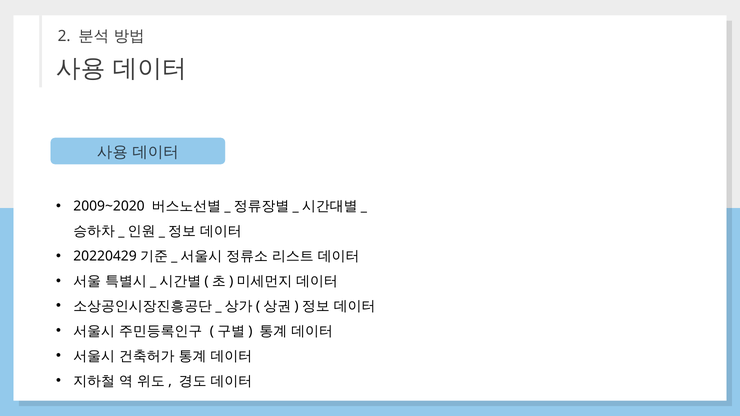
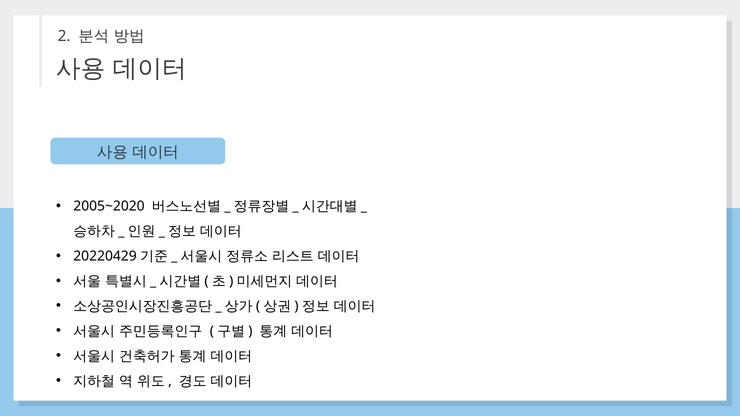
2009~2020: 2009~2020 -> 2005~2020 (109, 206)
